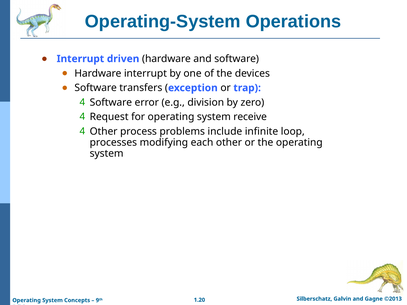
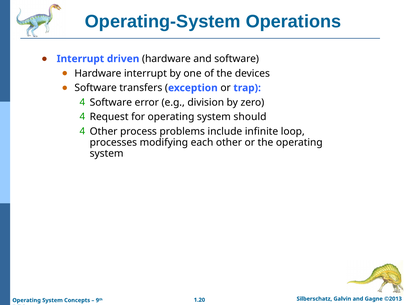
receive: receive -> should (250, 117)
